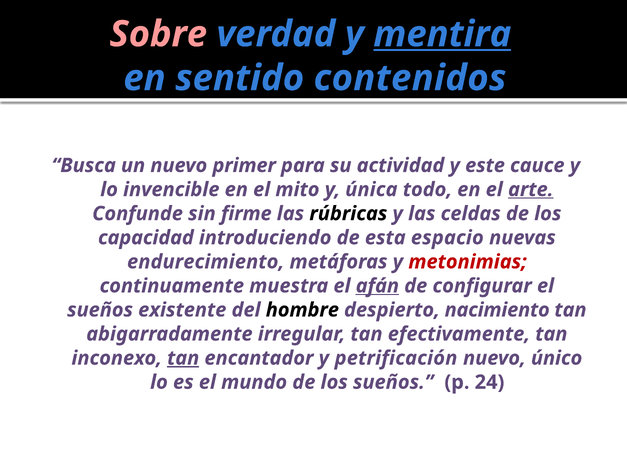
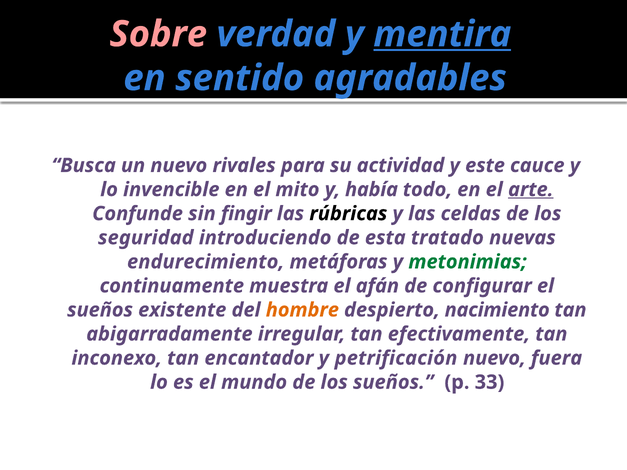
contenidos: contenidos -> agradables (410, 78)
primer: primer -> rivales (244, 166)
única: única -> había (372, 190)
firme: firme -> fingir (246, 214)
capacidad: capacidad -> seguridad (146, 238)
espacio: espacio -> tratado (447, 238)
metonimias colour: red -> green (468, 262)
afán underline: present -> none (377, 286)
hombre colour: black -> orange (302, 310)
tan underline: present -> none (183, 358)
único: único -> fuera (557, 358)
24: 24 -> 33 (490, 382)
